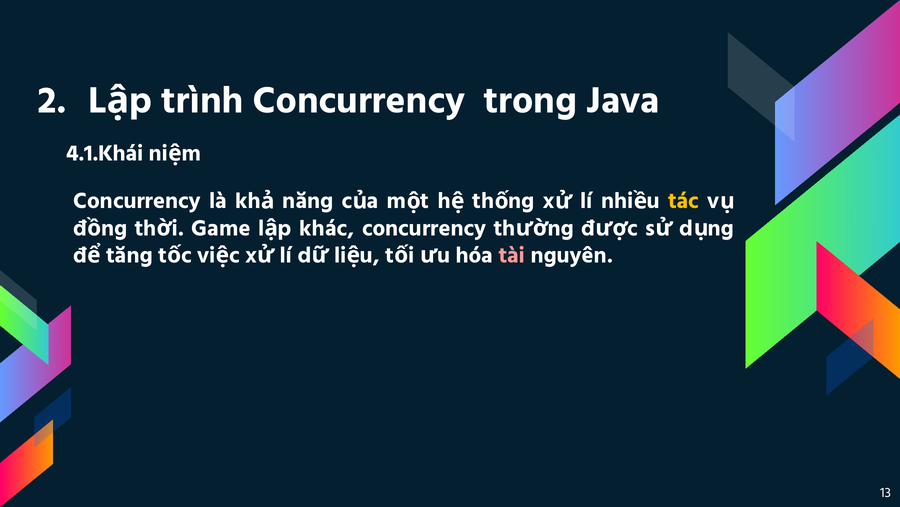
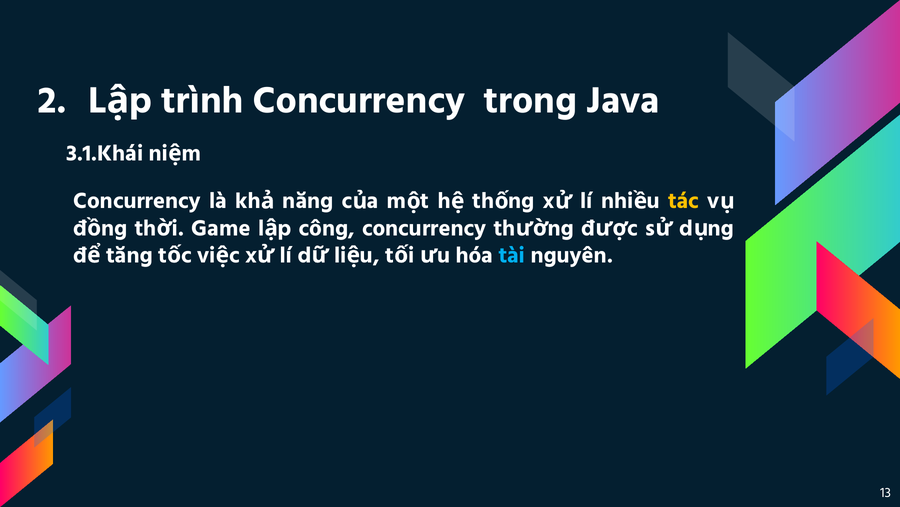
4.1.Khái: 4.1.Khái -> 3.1.Khái (105, 153)
khác: khác -> công (327, 228)
tài colour: pink -> light blue (512, 255)
